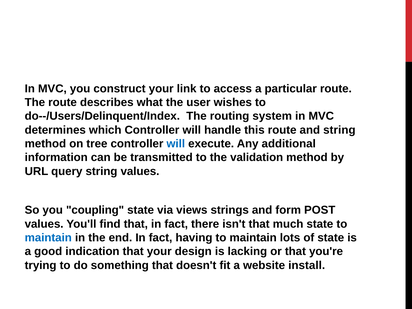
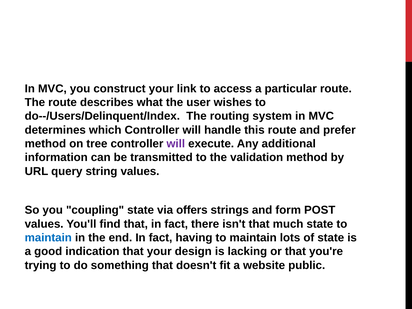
and string: string -> prefer (339, 130)
will colour: blue -> purple (176, 144)
views: views -> offers (192, 210)
install: install -> public (307, 265)
